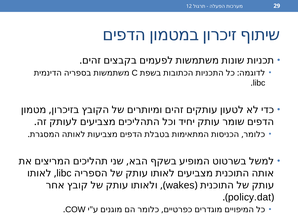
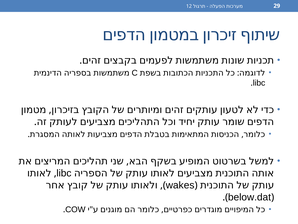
policy.dat: policy.dat -> below.dat (250, 197)
